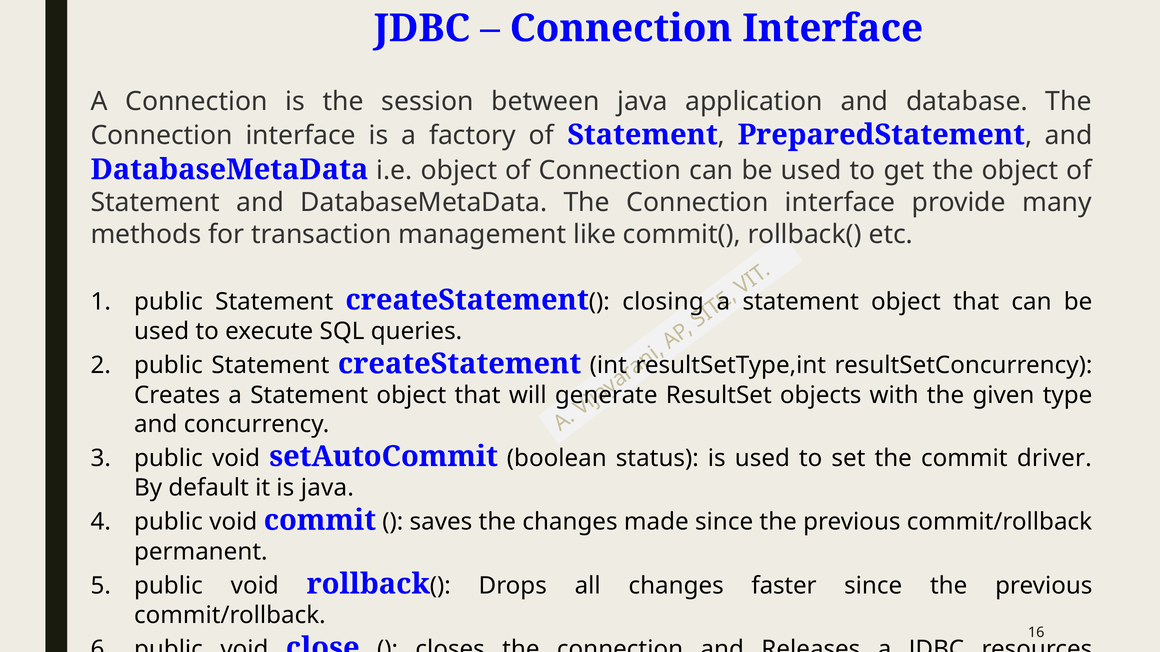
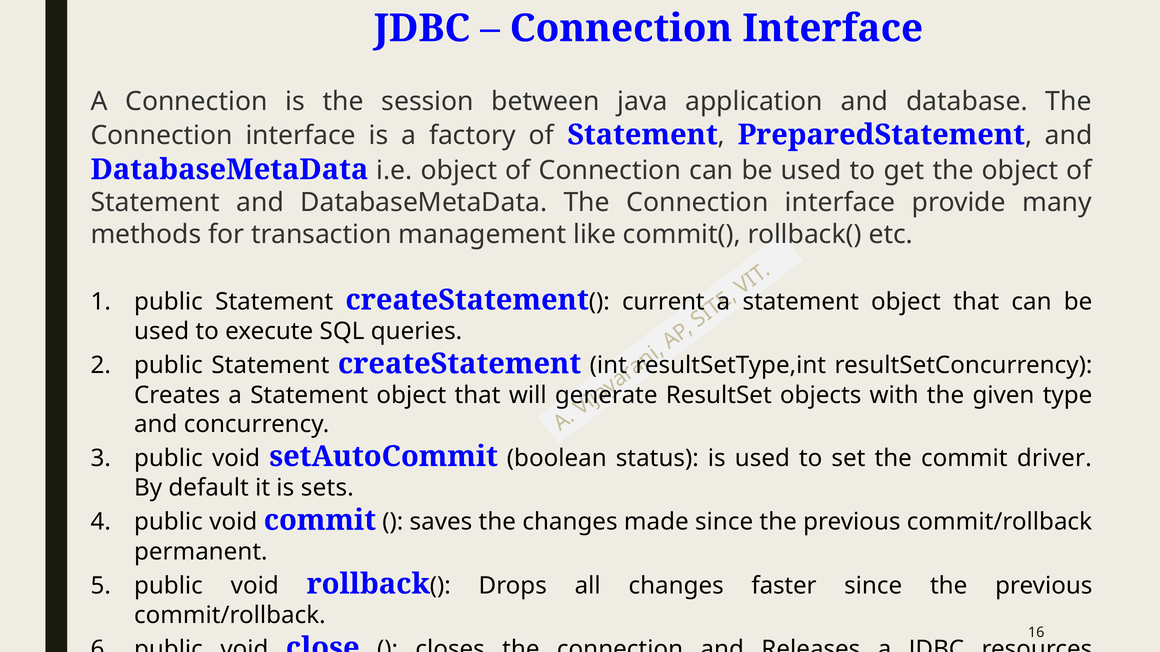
closing: closing -> current (663, 302)
is java: java -> sets (327, 488)
